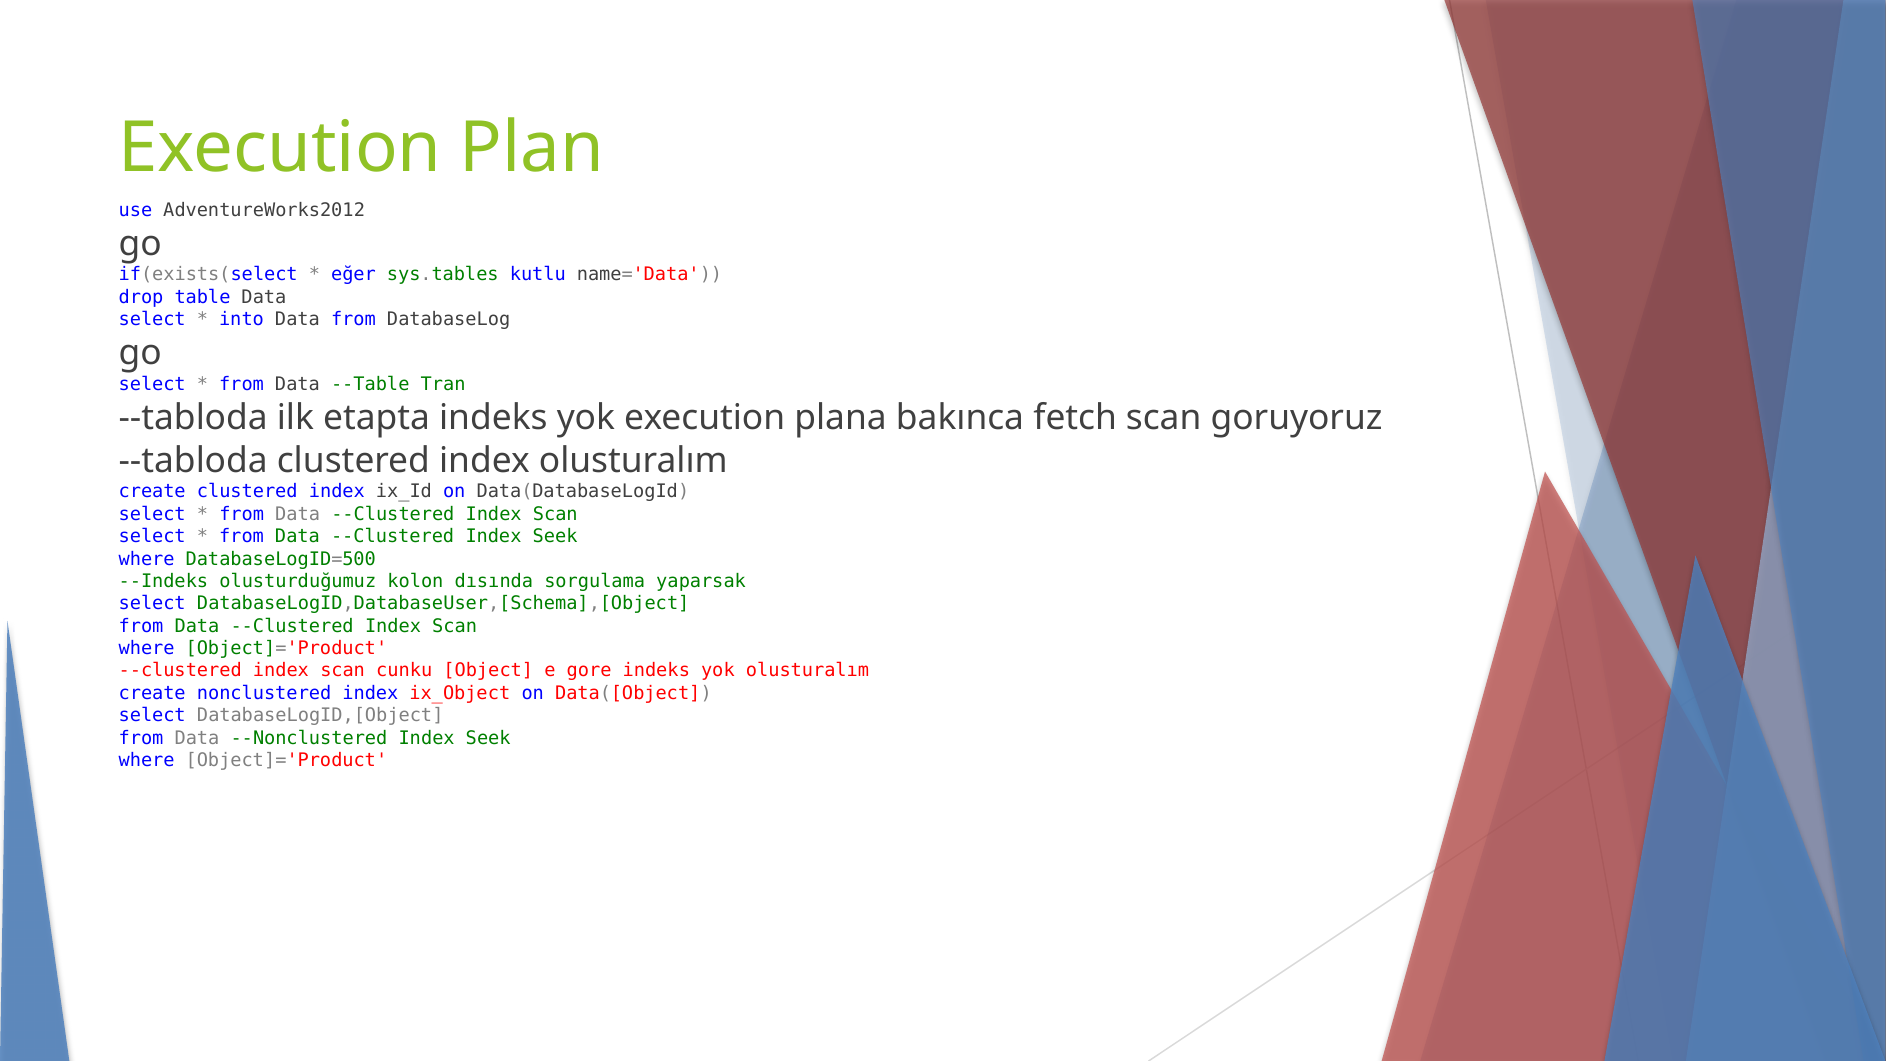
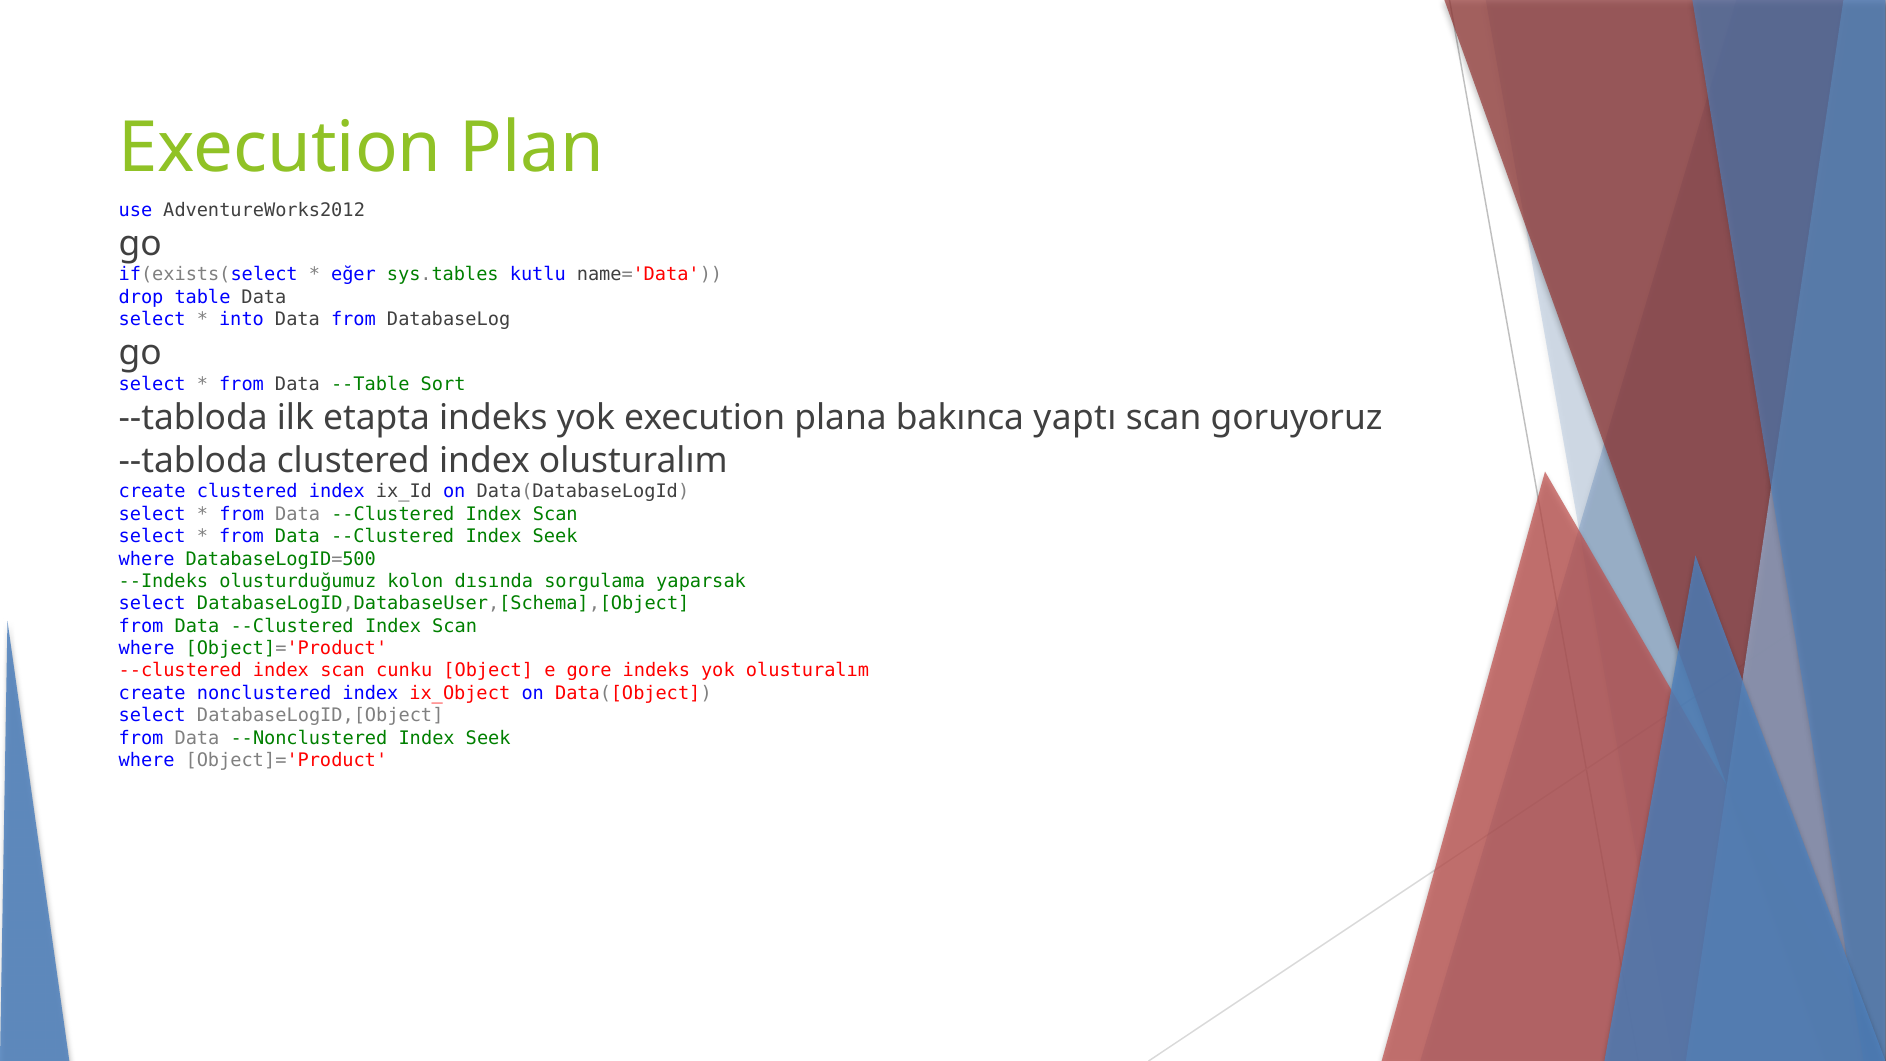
Tran: Tran -> Sort (443, 384)
fetch: fetch -> yaptı (1075, 418)
